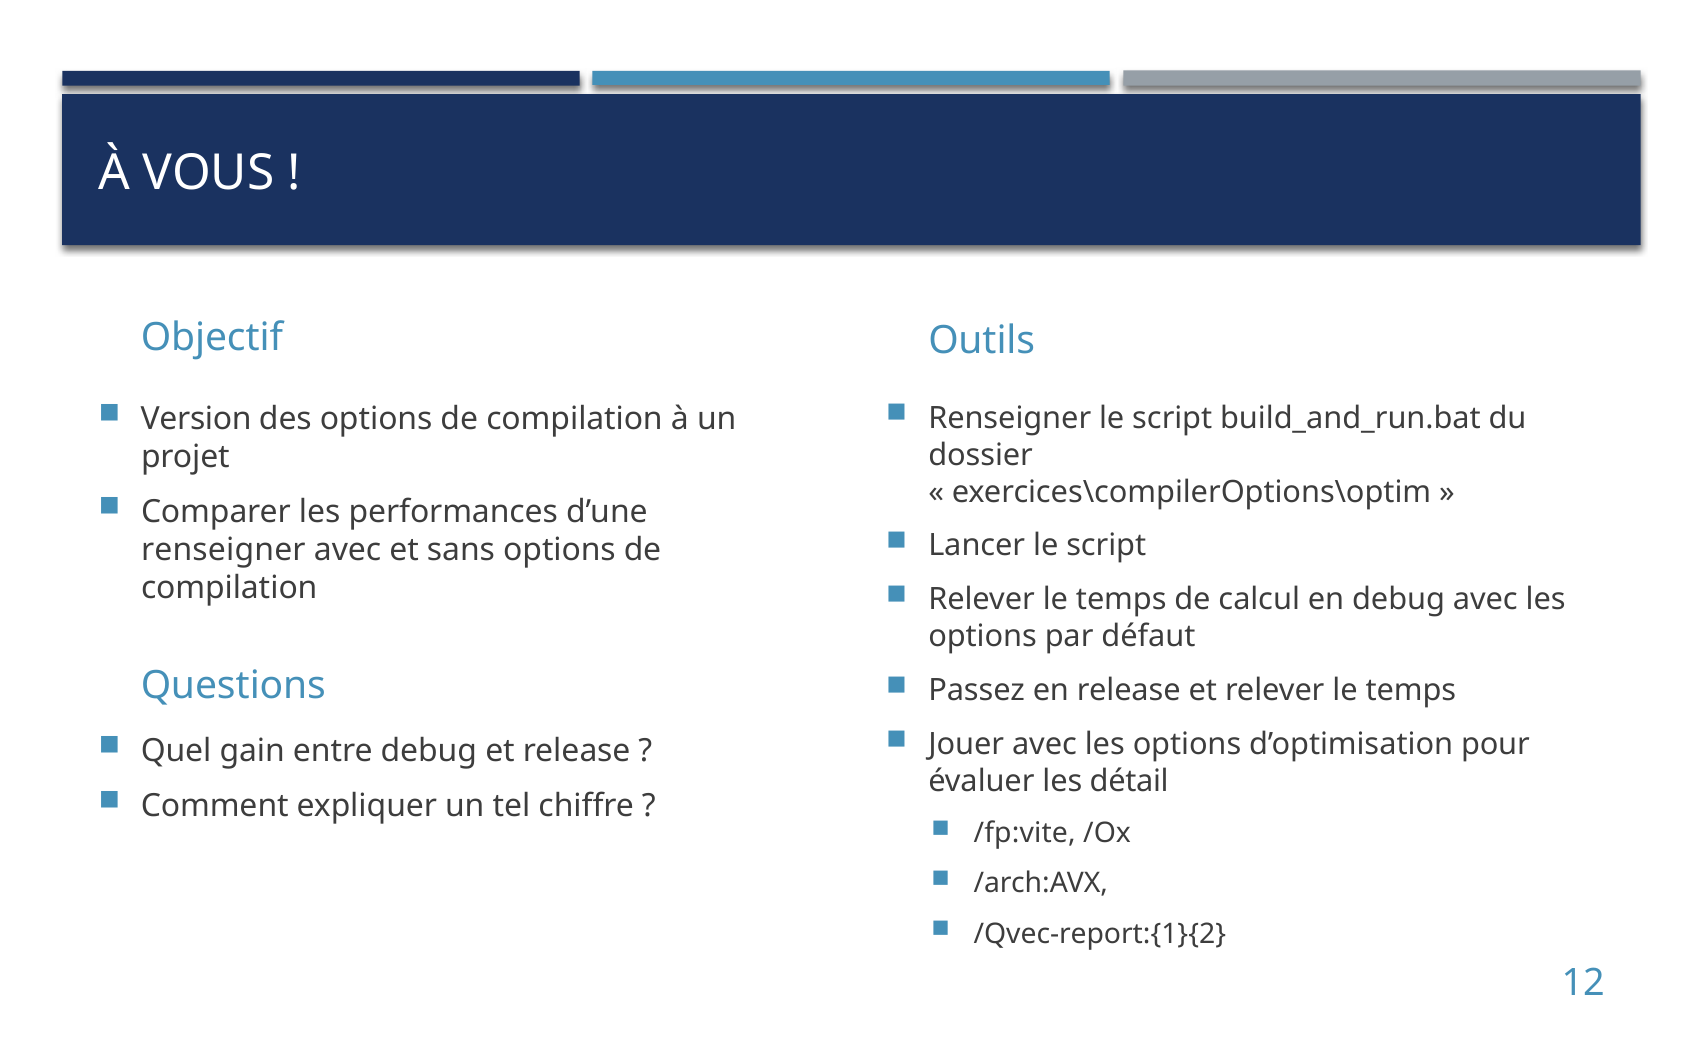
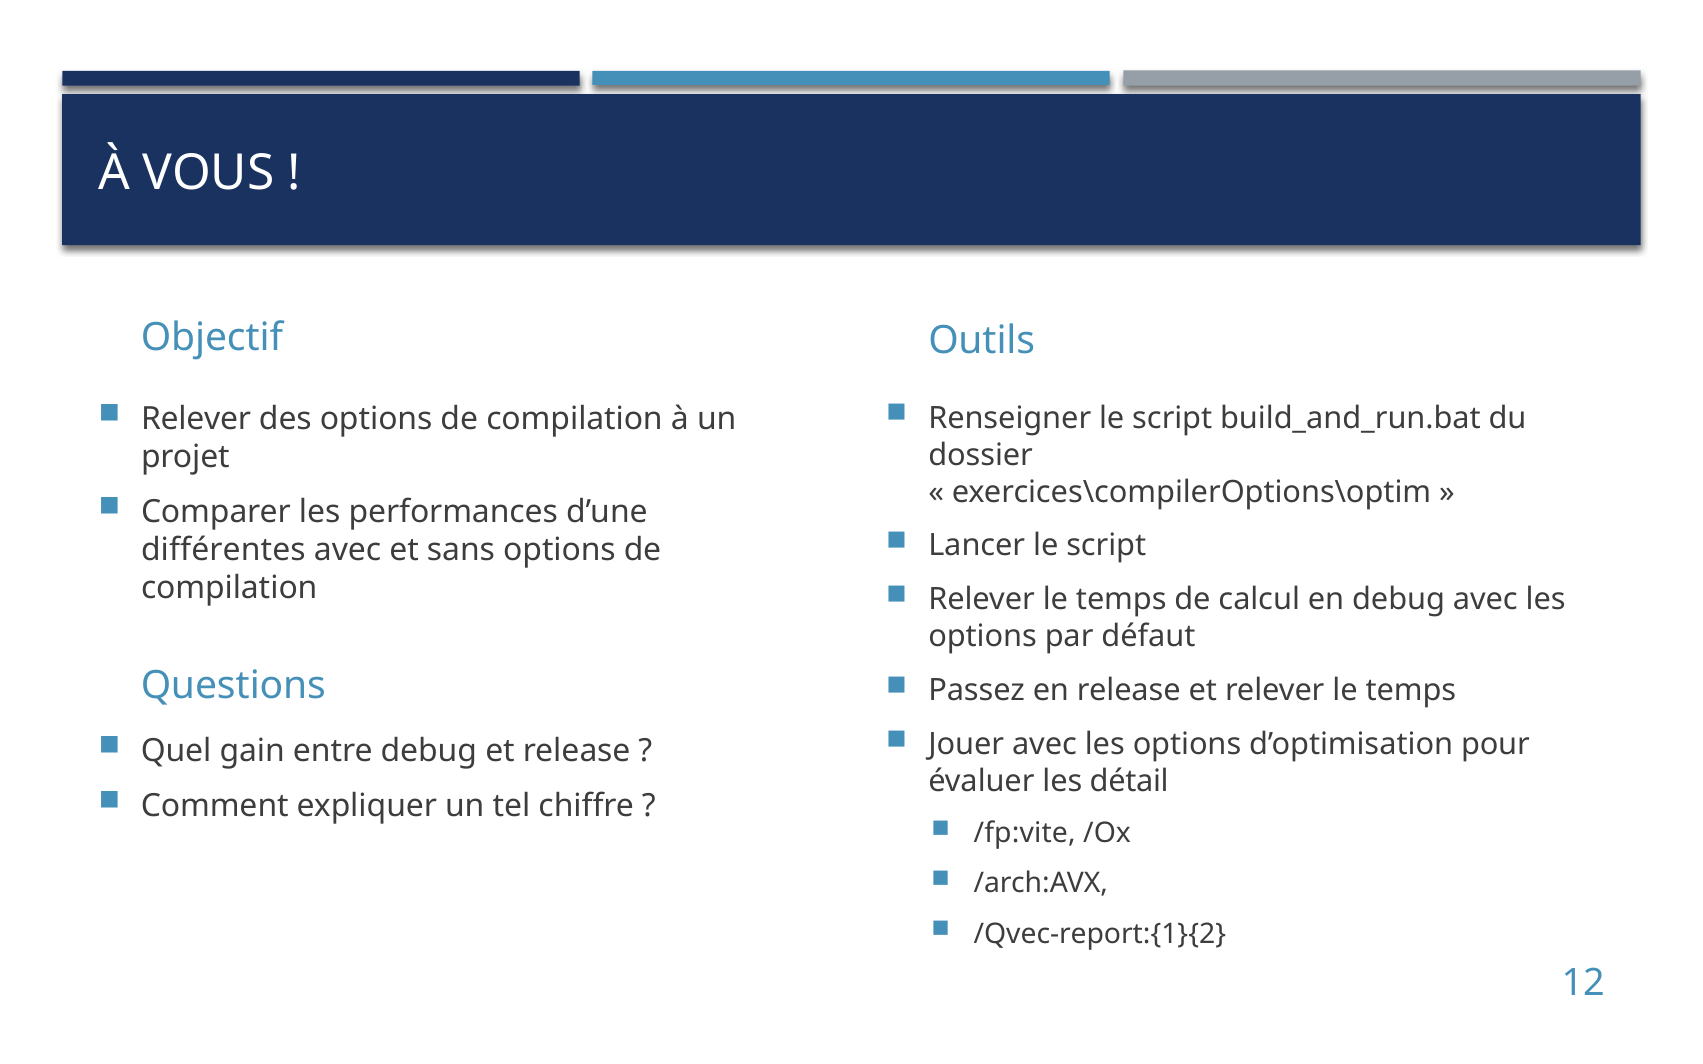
Version: Version -> Relever (196, 419)
renseigner: renseigner -> différentes (223, 550)
